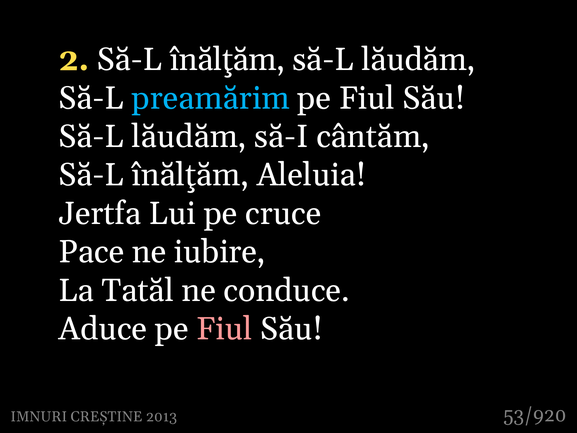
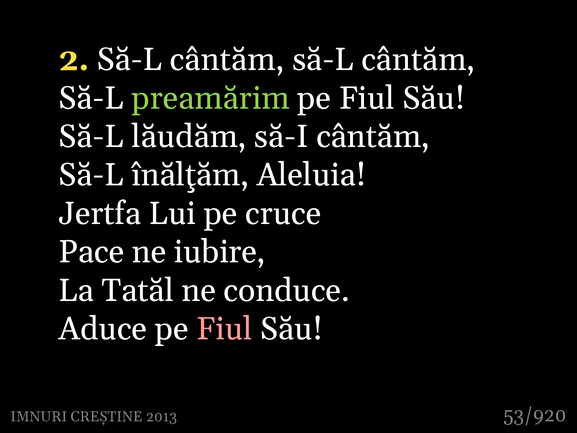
2 Să-L înălţăm: înălţăm -> cântăm (227, 60)
lăudăm: lăudăm -> cântăm (418, 60)
preamărim colour: light blue -> light green (211, 98)
